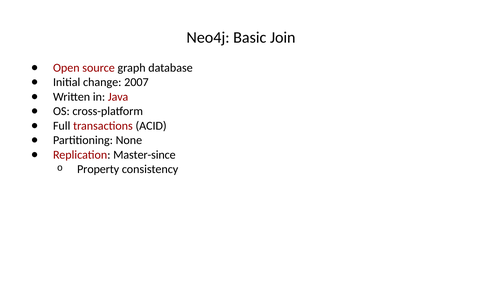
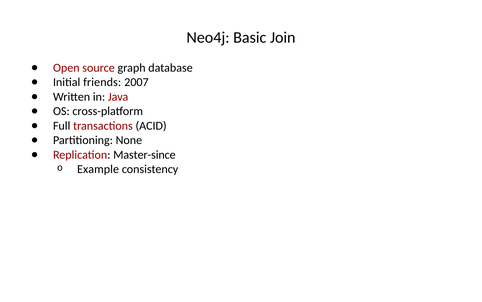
change: change -> friends (102, 82)
Property: Property -> Example (98, 169)
